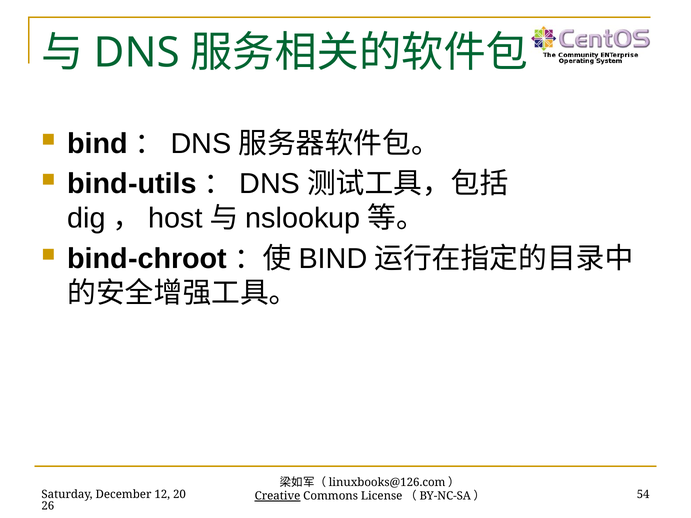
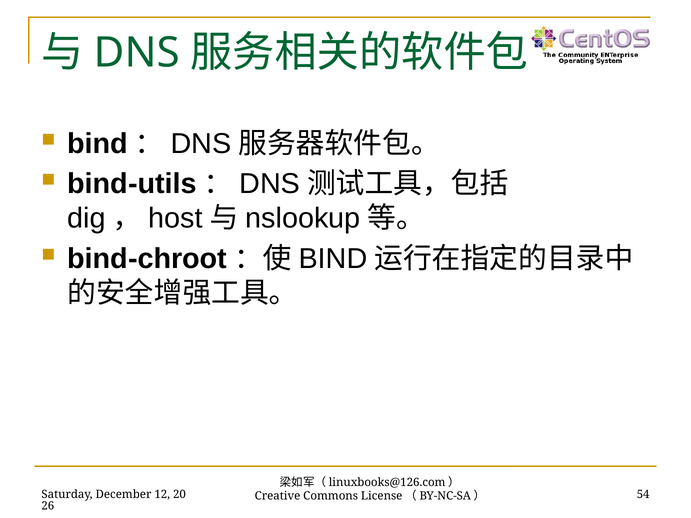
Creative underline: present -> none (278, 496)
